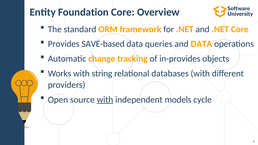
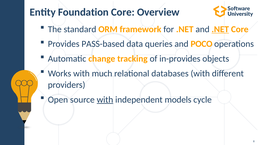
.NET underline: none -> present (220, 29)
SAVE-based: SAVE-based -> PASS-based (103, 44)
and DATA: DATA -> POCO (201, 44)
string: string -> much (102, 73)
